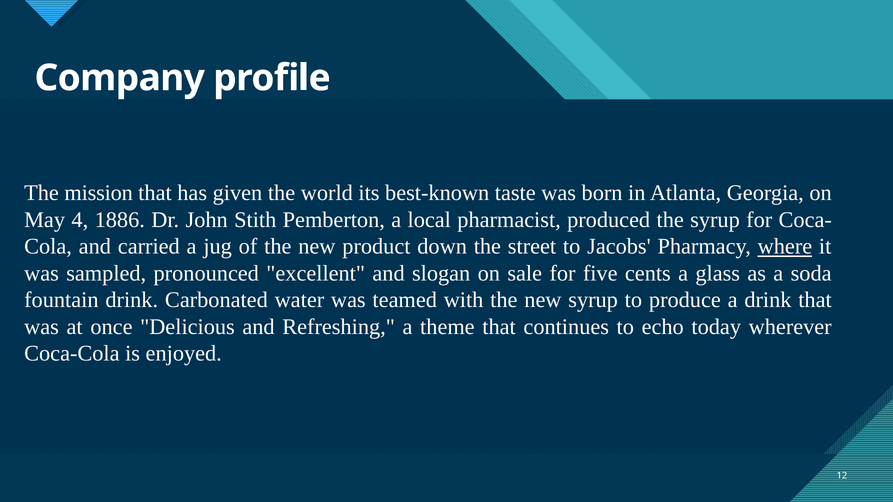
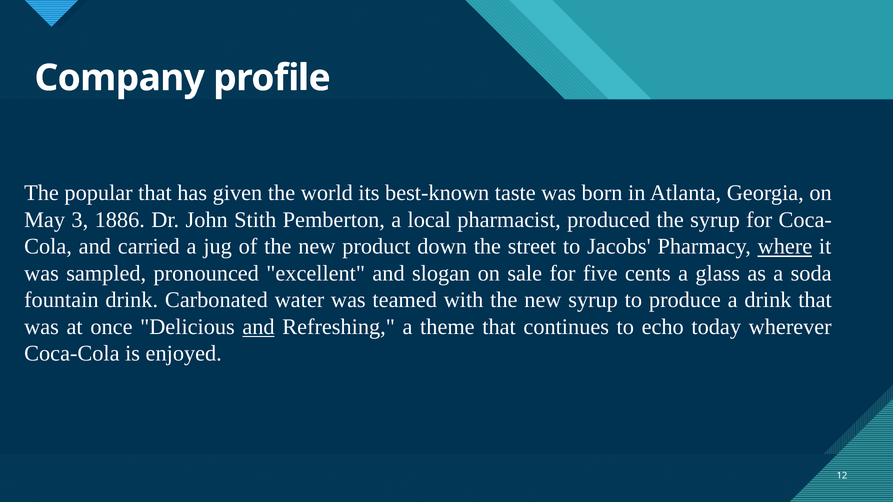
mission: mission -> popular (99, 193)
4: 4 -> 3 (80, 220)
and underline: none -> present (259, 327)
